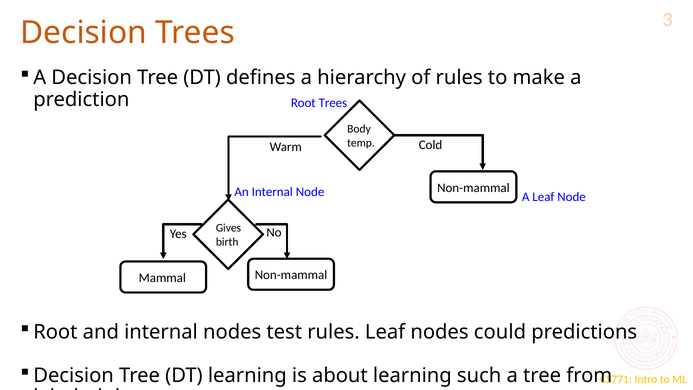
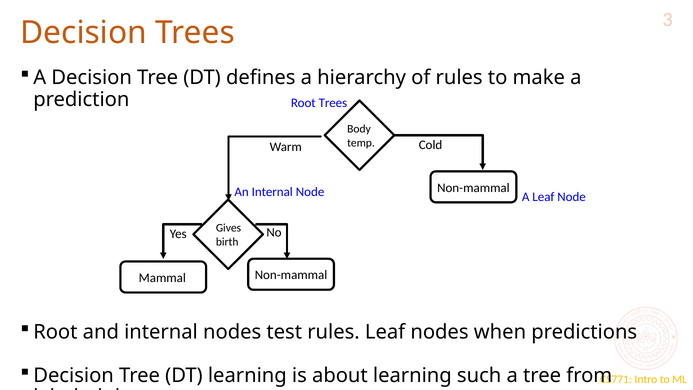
could: could -> when (500, 332)
